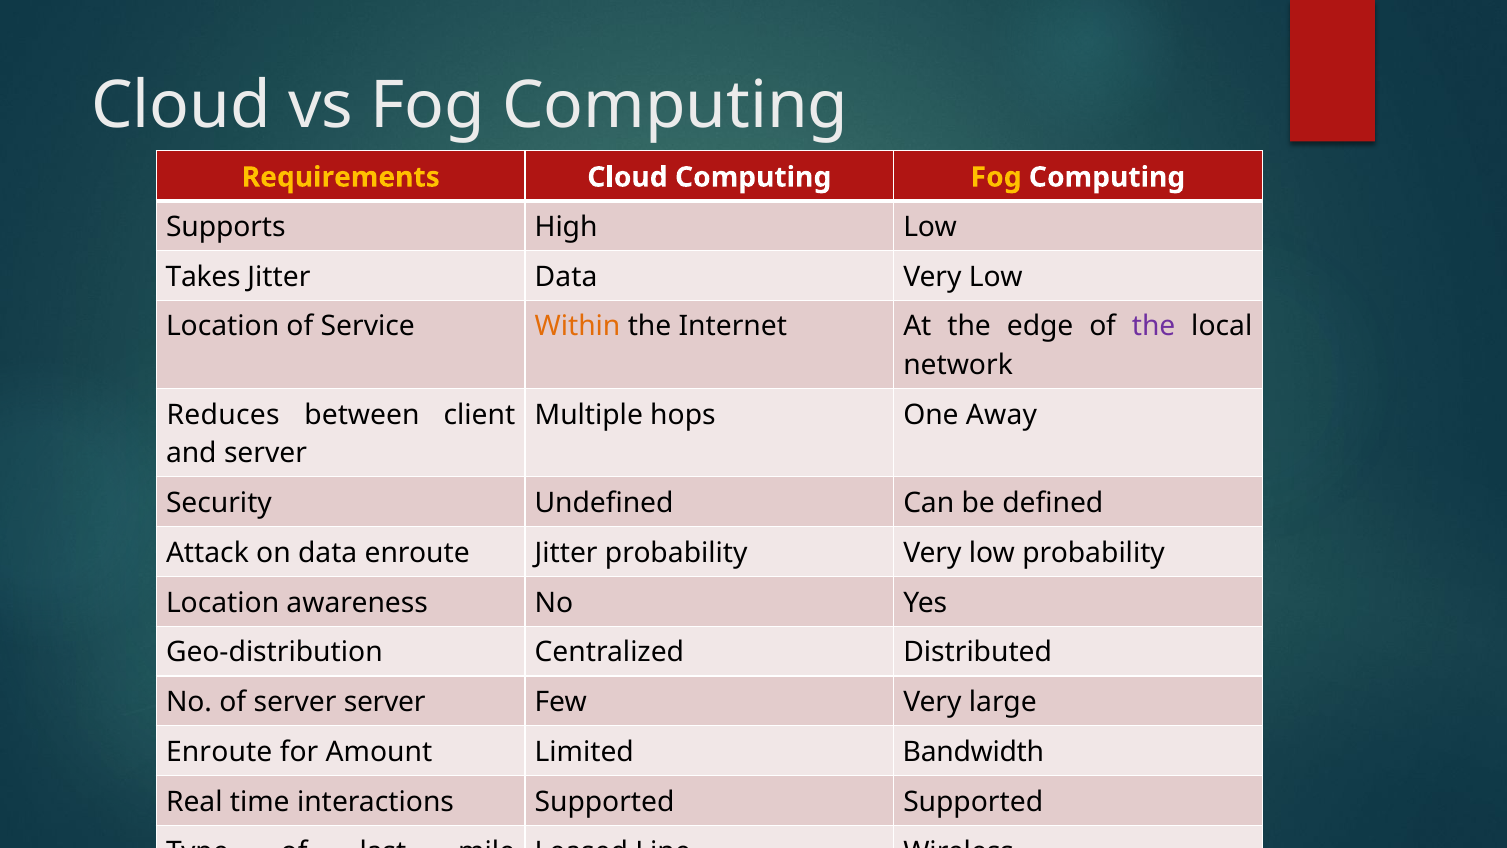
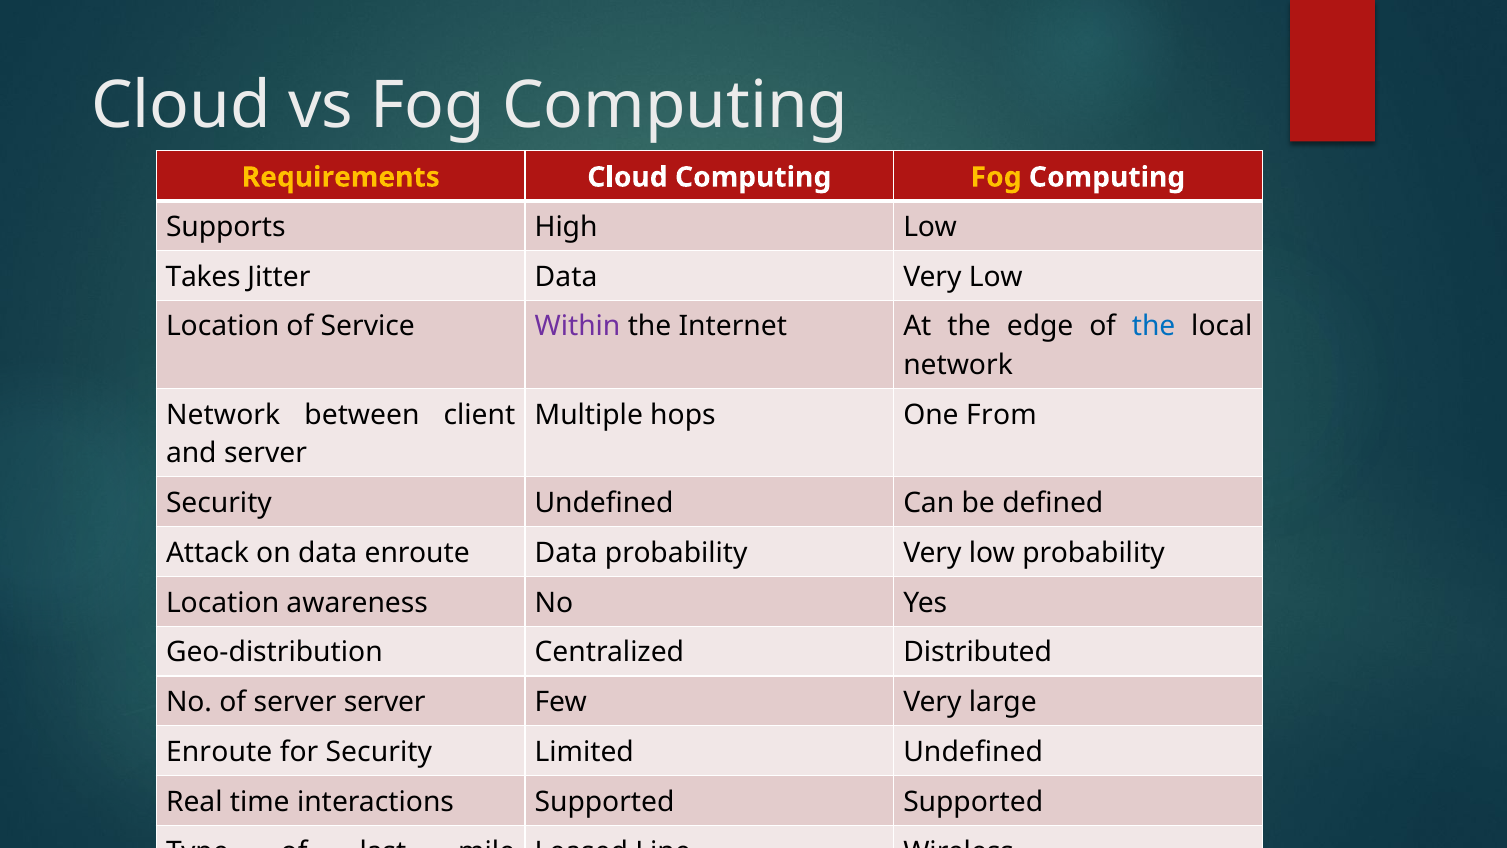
Within colour: orange -> purple (578, 327)
the colour: purple -> blue (1154, 327)
Reduces: Reduces -> Network (223, 415)
Away: Away -> From (1001, 415)
enroute Jitter: Jitter -> Data (566, 553)
for Amount: Amount -> Security (379, 752)
Limited Bandwidth: Bandwidth -> Undefined (973, 752)
